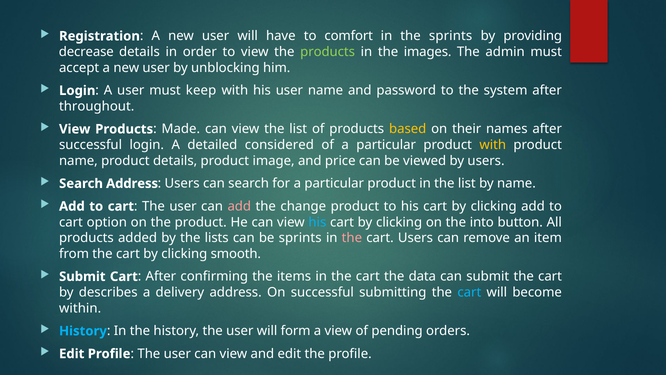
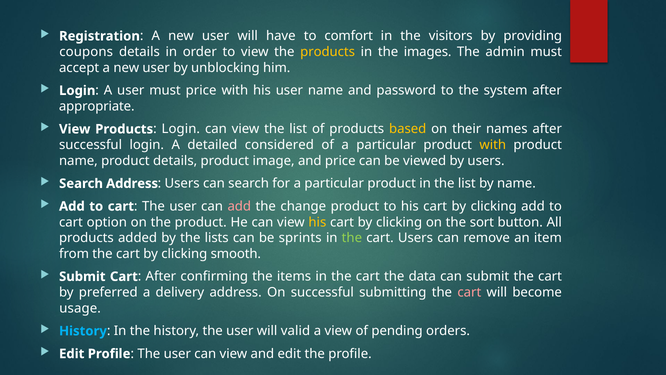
the sprints: sprints -> visitors (451, 36)
decrease: decrease -> coupons (86, 52)
products colour: light green -> yellow (328, 52)
must keep: keep -> price (201, 90)
throughout: throughout -> appropriate (97, 106)
Made: Made -> Login (181, 129)
his colour: light blue -> yellow (317, 222)
into: into -> sort (482, 222)
the colour: pink -> light green (352, 238)
describes: describes -> preferred (108, 292)
cart colour: light blue -> pink (469, 292)
within: within -> usage (80, 308)
form: form -> valid (295, 331)
